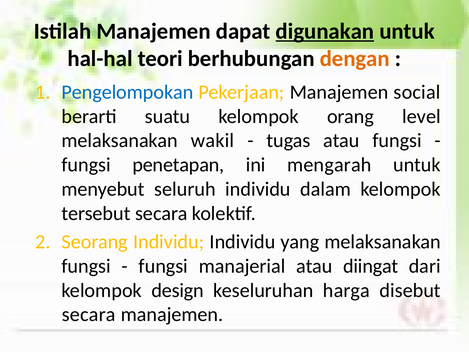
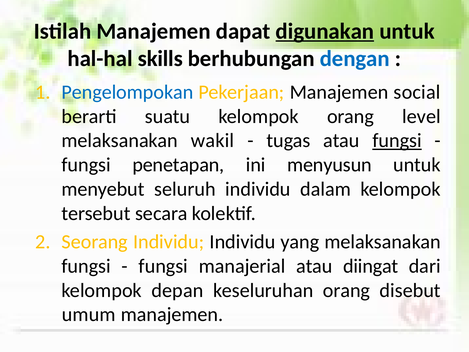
teori: teori -> skills (160, 59)
dengan colour: orange -> blue (355, 59)
fungsi underline: none -> present (397, 141)
mengarah: mengarah -> menyusun (329, 165)
design: design -> depan (177, 290)
keseluruhan harga: harga -> orang (347, 290)
secara: secara -> umum (89, 314)
